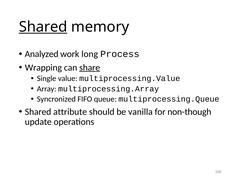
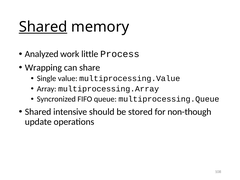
long: long -> little (90, 54)
share underline: present -> none (90, 68)
attribute: attribute -> intensive (70, 112)
vanilla: vanilla -> stored (140, 112)
